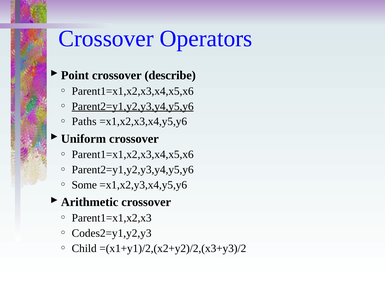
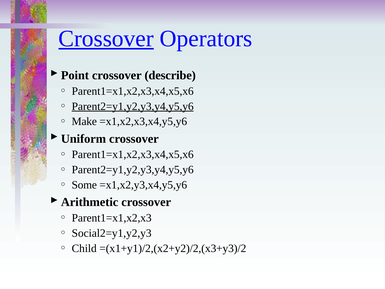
Crossover underline: none -> present (106, 39)
Paths: Paths -> Make (84, 121)
Codes2=y1,y2,y3: Codes2=y1,y2,y3 -> Social2=y1,y2,y3 (112, 233)
